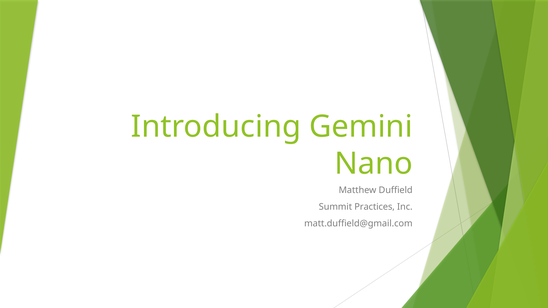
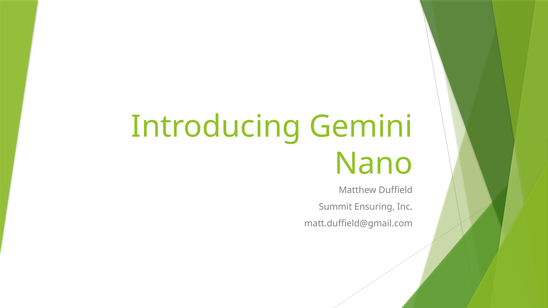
Practices: Practices -> Ensuring (375, 207)
